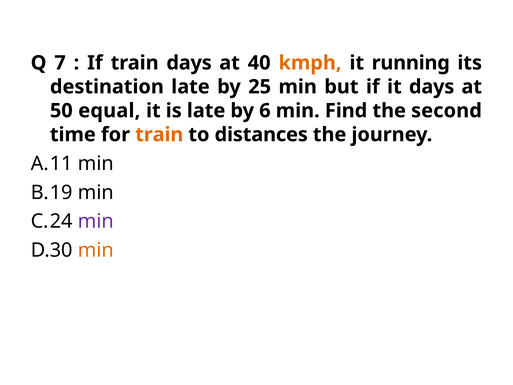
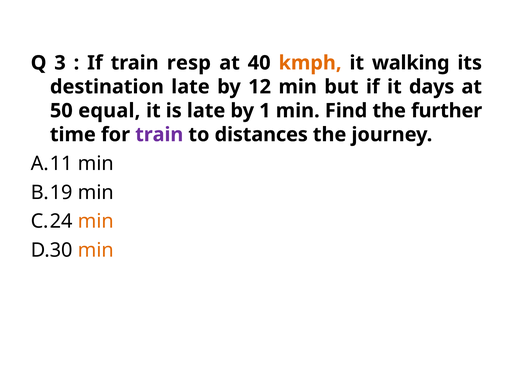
7: 7 -> 3 (60, 63)
train days: days -> resp (189, 63)
running: running -> walking (411, 63)
25: 25 -> 12 (260, 87)
6: 6 -> 1 (265, 111)
second: second -> further (447, 111)
train colour: orange -> purple (159, 135)
min colour: purple -> orange (96, 221)
